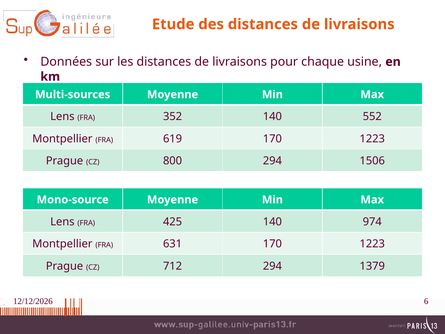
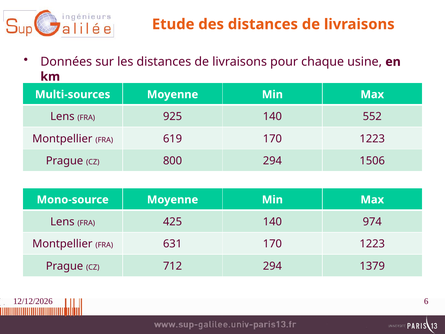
352: 352 -> 925 (173, 117)
